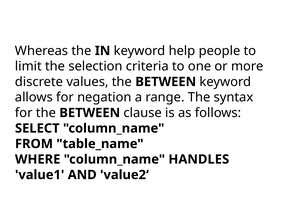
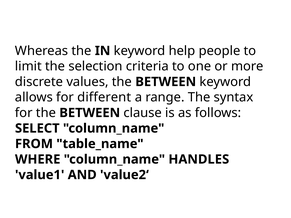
negation: negation -> different (104, 97)
